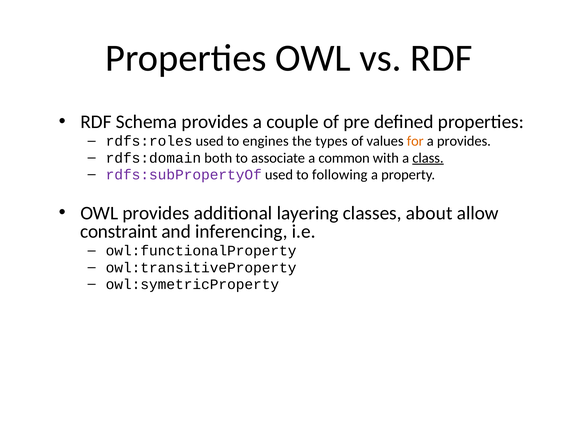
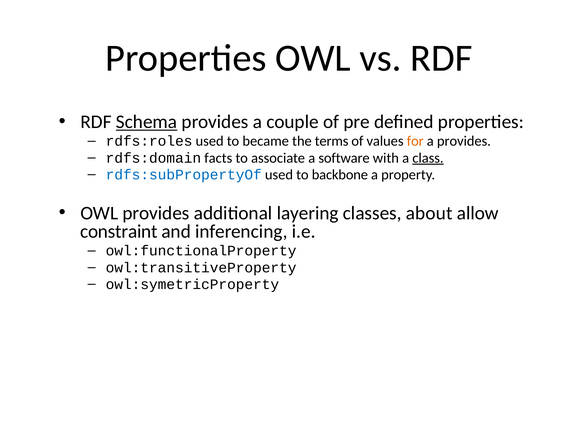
Schema underline: none -> present (147, 122)
engines: engines -> became (266, 141)
types: types -> terms (332, 141)
both: both -> facts (218, 158)
common: common -> software (344, 158)
rdfs:subPropertyOf colour: purple -> blue (184, 175)
following: following -> backbone (340, 175)
